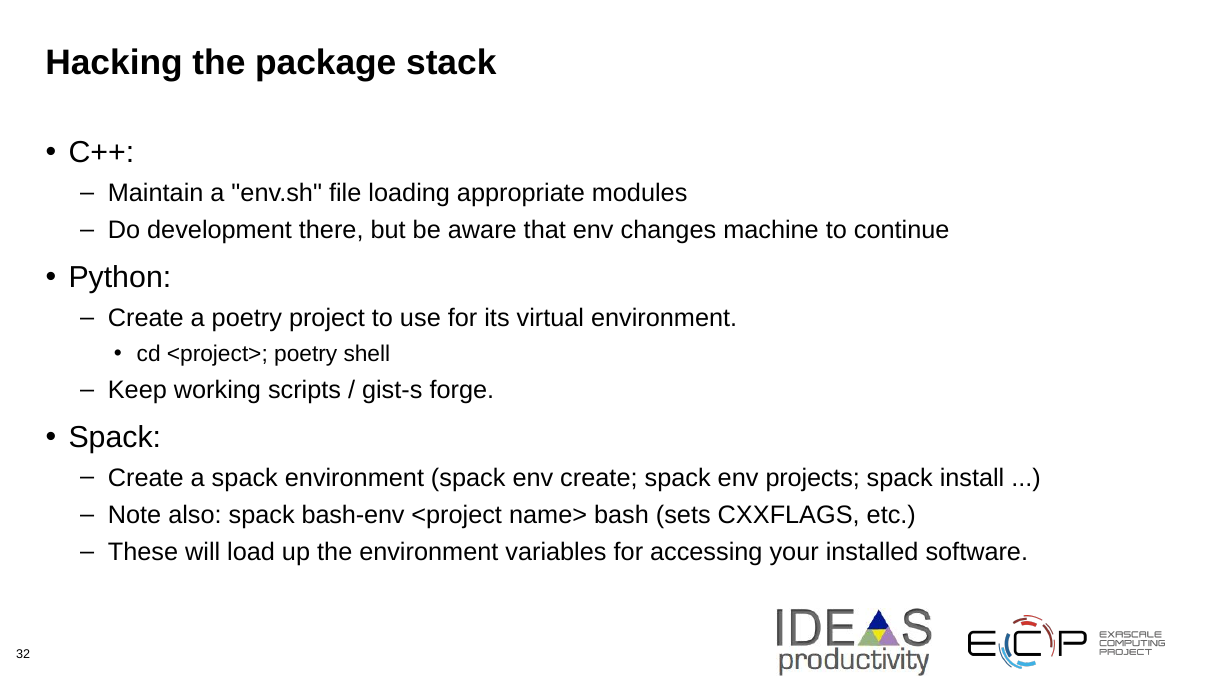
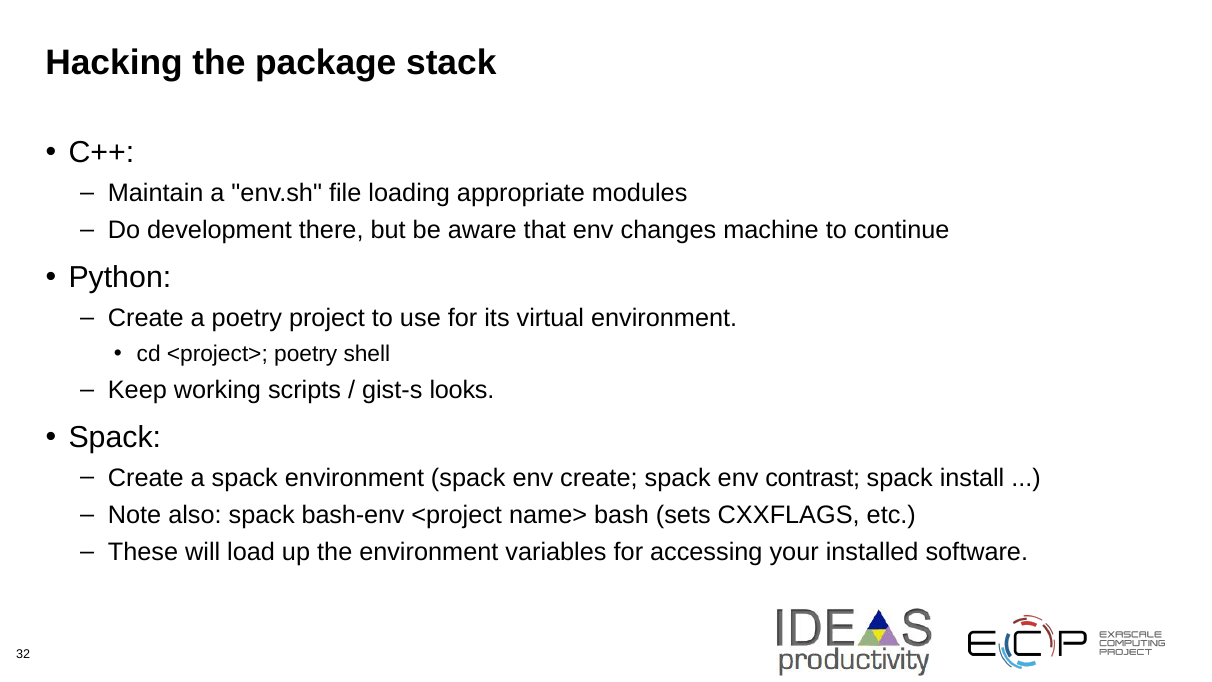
forge: forge -> looks (462, 390)
projects: projects -> contrast (813, 478)
